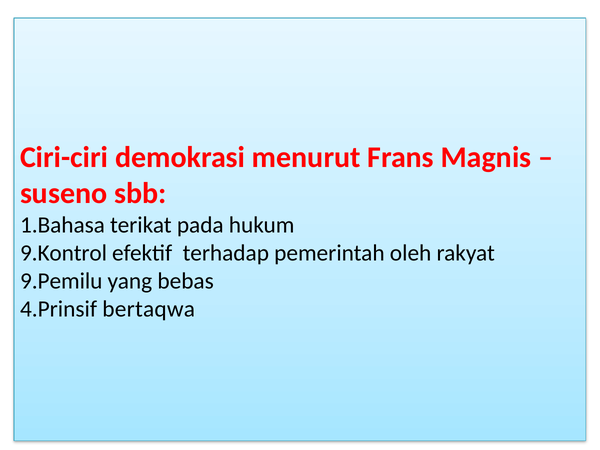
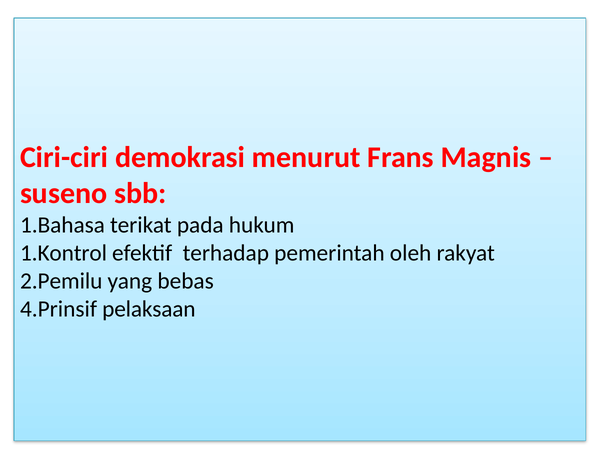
9.Kontrol: 9.Kontrol -> 1.Kontrol (64, 253)
9.Pemilu: 9.Pemilu -> 2.Pemilu (61, 281)
bertaqwa: bertaqwa -> pelaksaan (149, 309)
